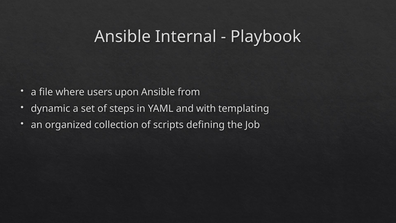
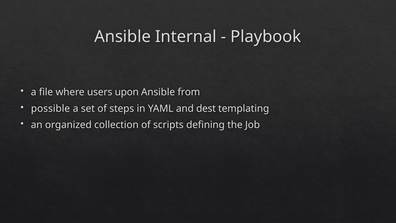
dynamic: dynamic -> possible (50, 108)
with: with -> dest (206, 108)
